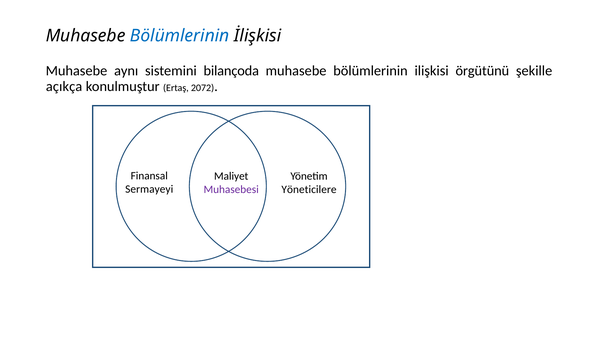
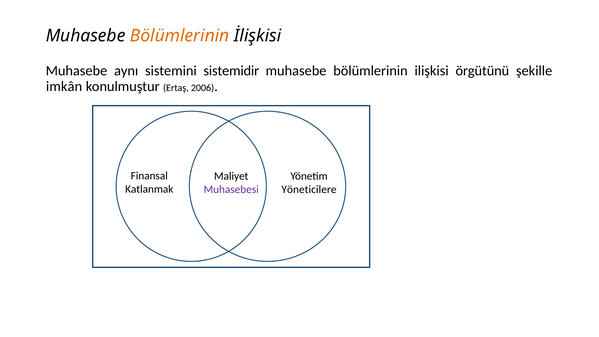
Bölümlerinin colour: blue -> orange (180, 36)
bilançoda: bilançoda -> sistemidir (231, 71)
açıkça: açıkça -> imkân (64, 86)
2072: 2072 -> 2006 (203, 88)
Sermayeyi: Sermayeyi -> Katlanmak (149, 189)
